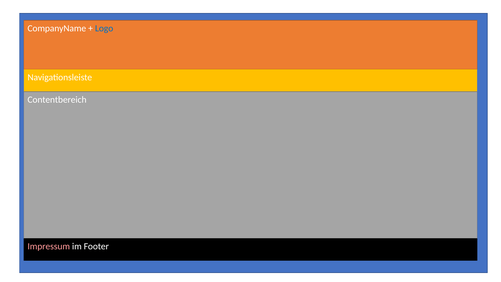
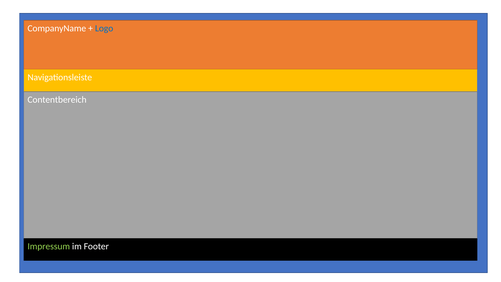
Impressum colour: pink -> light green (49, 246)
